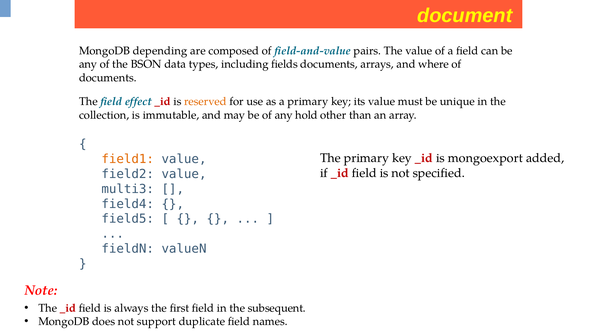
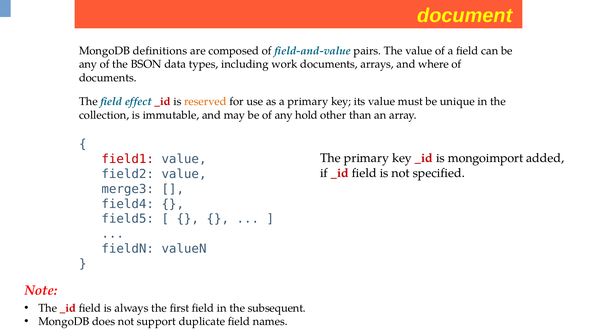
depending: depending -> definitions (160, 51)
fields: fields -> work (284, 64)
field1 colour: orange -> red (128, 159)
mongoexport: mongoexport -> mongoimport (485, 158)
multi3: multi3 -> merge3 (128, 189)
